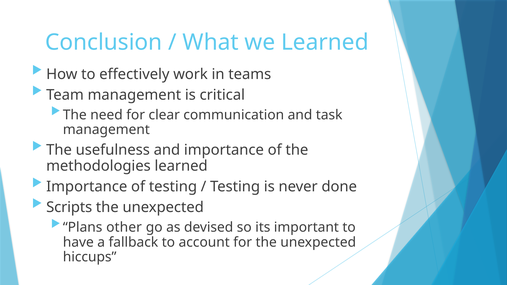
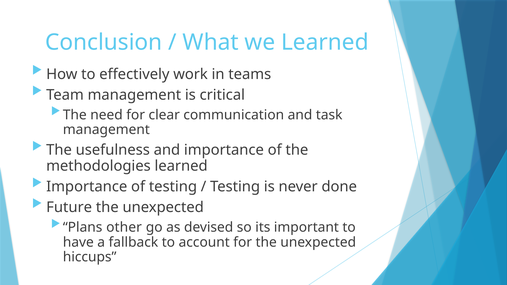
Scripts: Scripts -> Future (69, 208)
